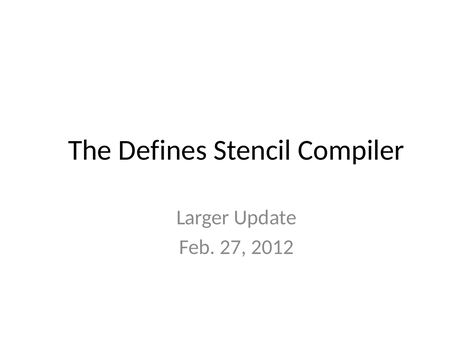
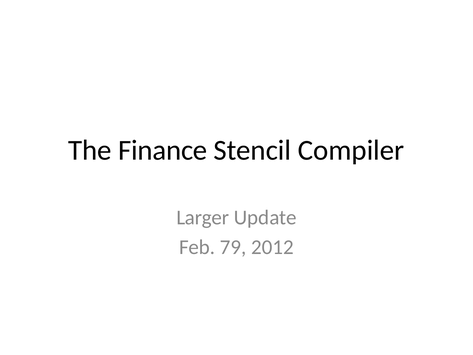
Defines: Defines -> Finance (163, 150)
27: 27 -> 79 (233, 247)
